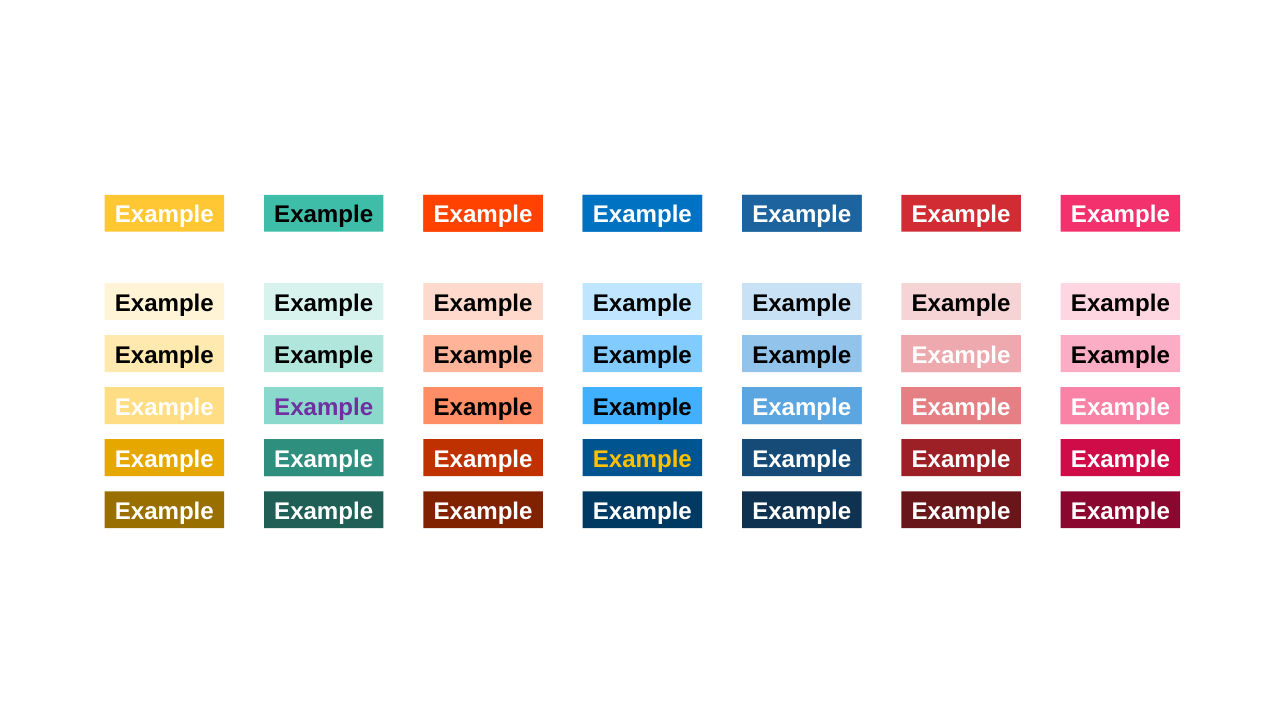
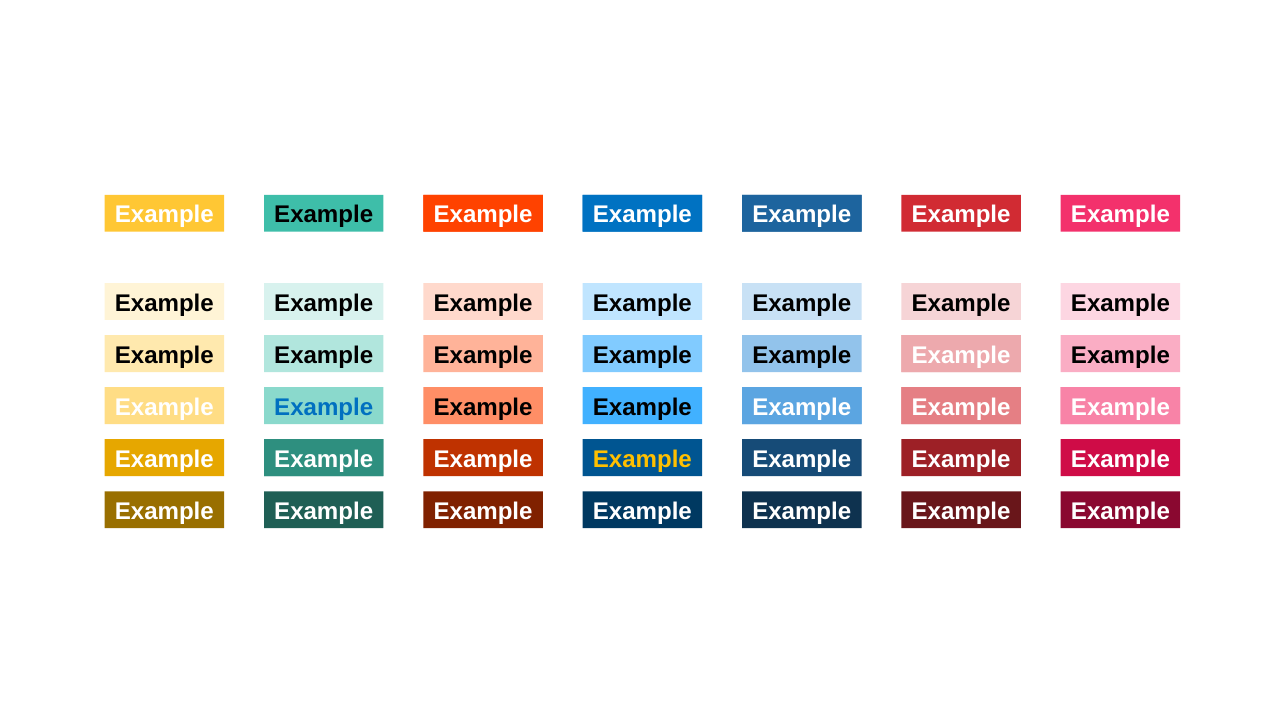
Example colour: purple -> blue (324, 407)
